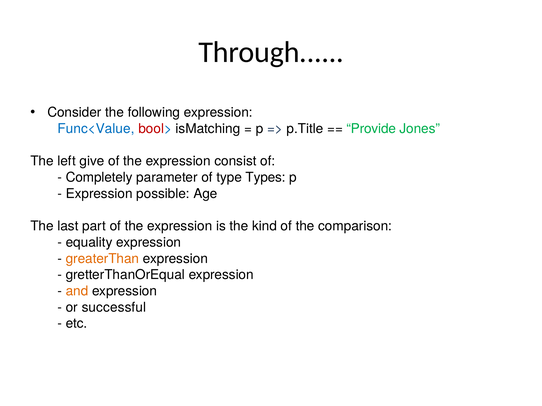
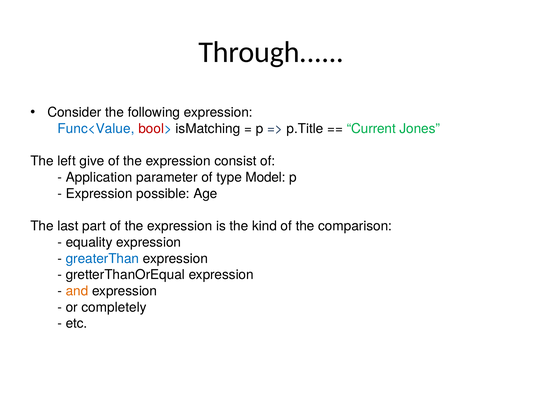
Provide: Provide -> Current (371, 129)
Completely: Completely -> Application (99, 178)
Types: Types -> Model (266, 178)
greaterThan colour: orange -> blue (102, 259)
successful: successful -> completely (114, 308)
